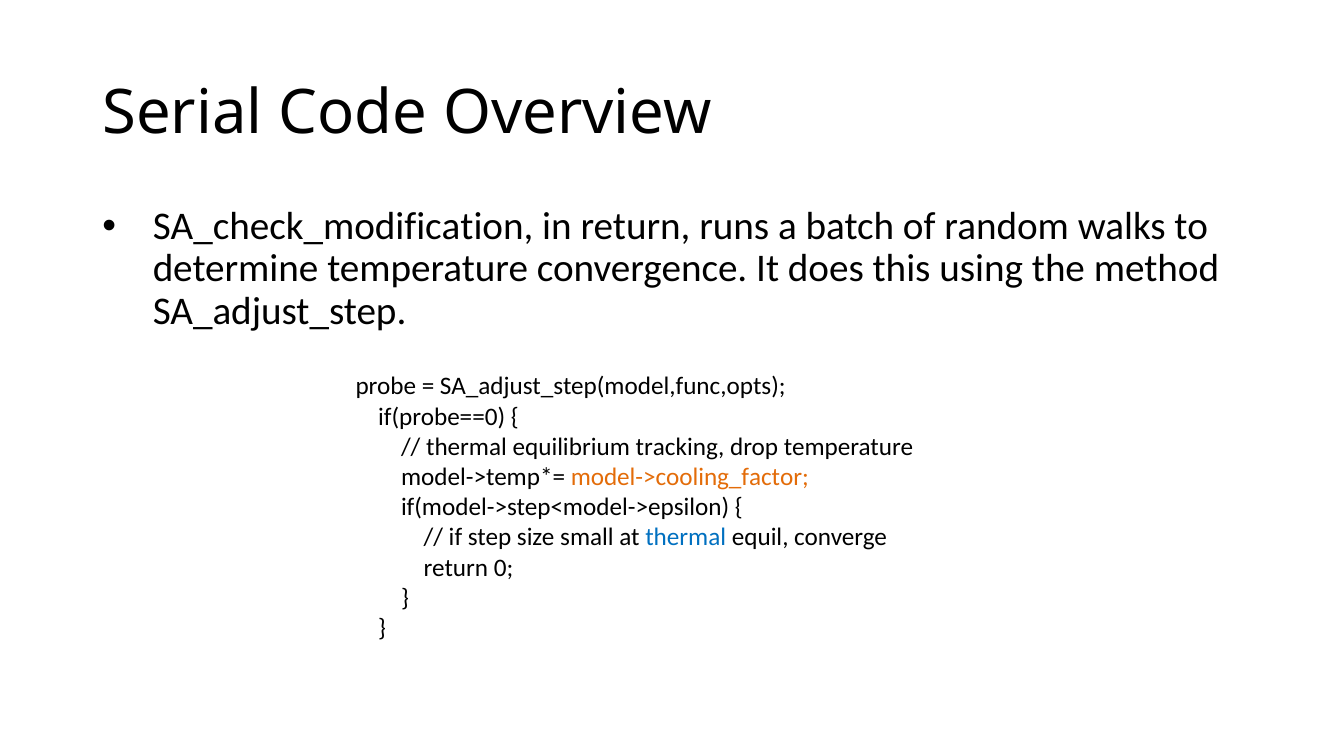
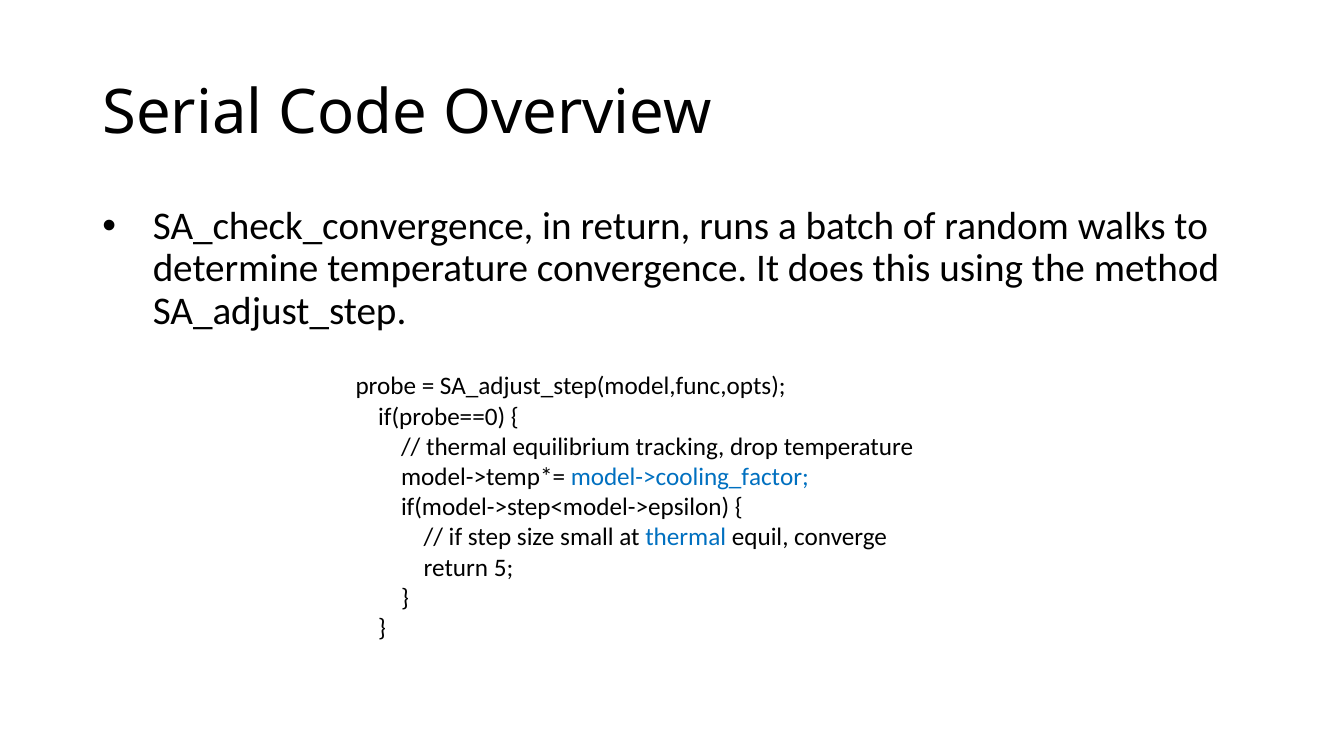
SA_check_modification: SA_check_modification -> SA_check_convergence (343, 227)
model->cooling_factor colour: orange -> blue (690, 478)
0: 0 -> 5 (504, 568)
